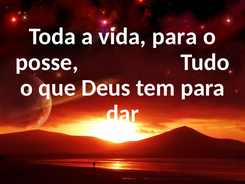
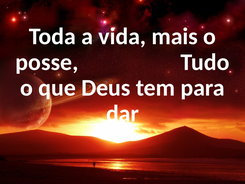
vida para: para -> mais (175, 36)
